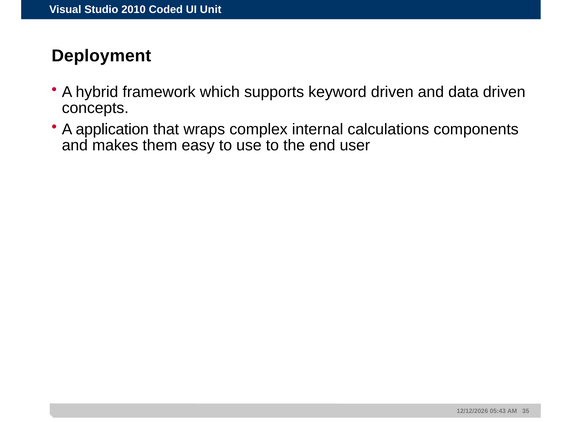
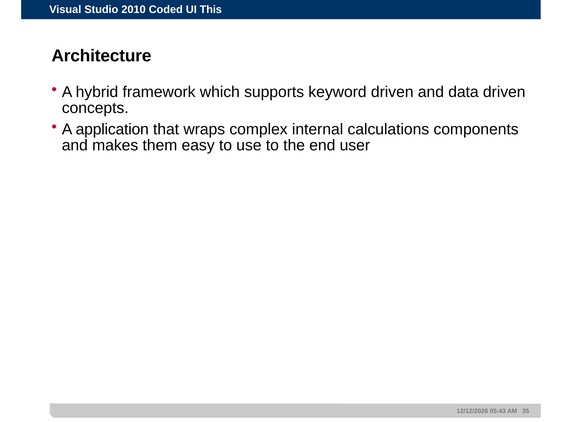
Unit: Unit -> This (211, 9)
Deployment: Deployment -> Architecture (101, 56)
